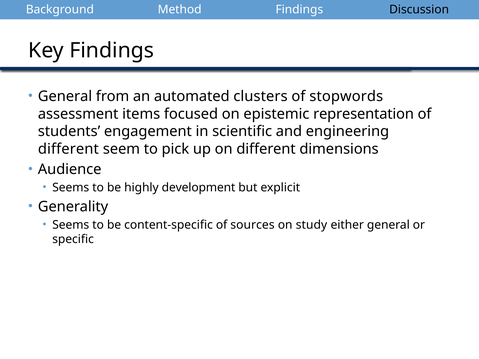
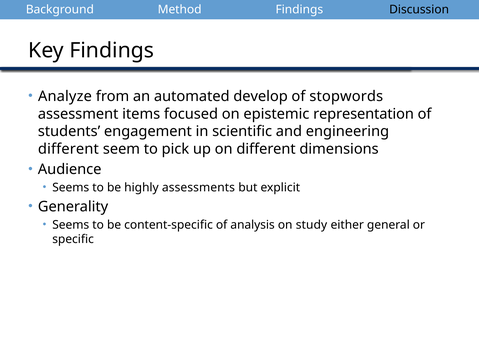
General: General -> Analyze (65, 96)
clusters: clusters -> develop (261, 96)
development: development -> assessments (198, 188)
sources: sources -> analysis (253, 225)
